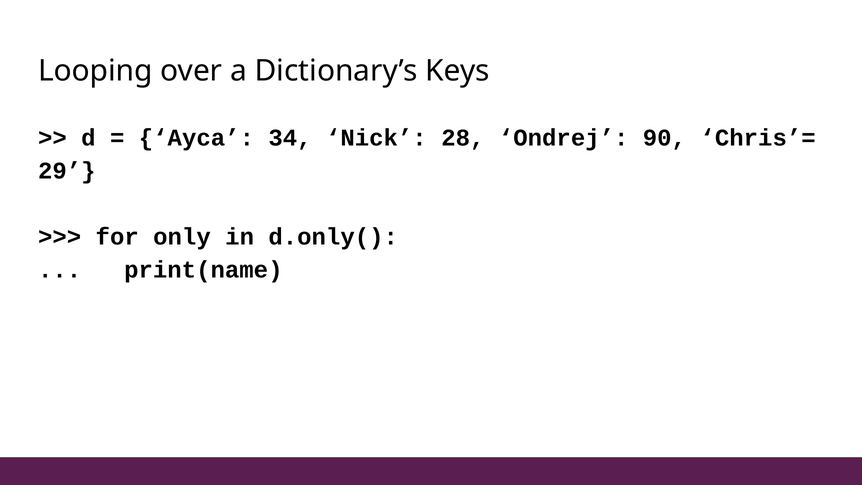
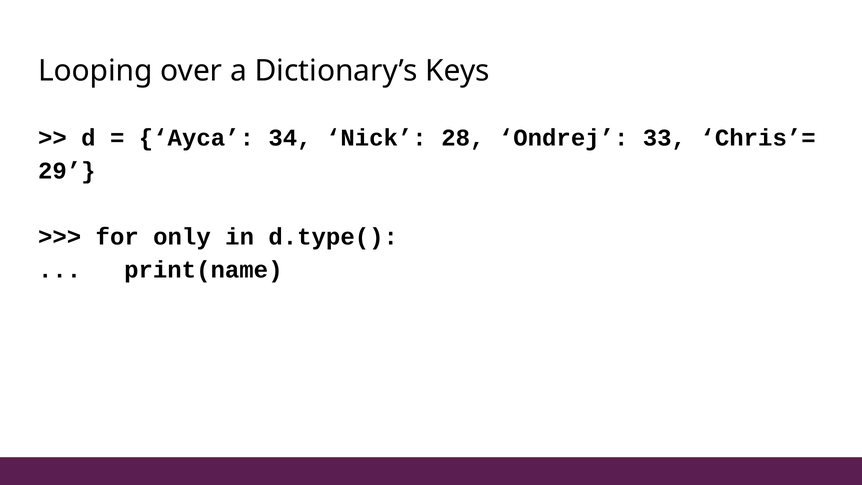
90: 90 -> 33 (664, 138)
d.only(: d.only( -> d.type( (333, 237)
